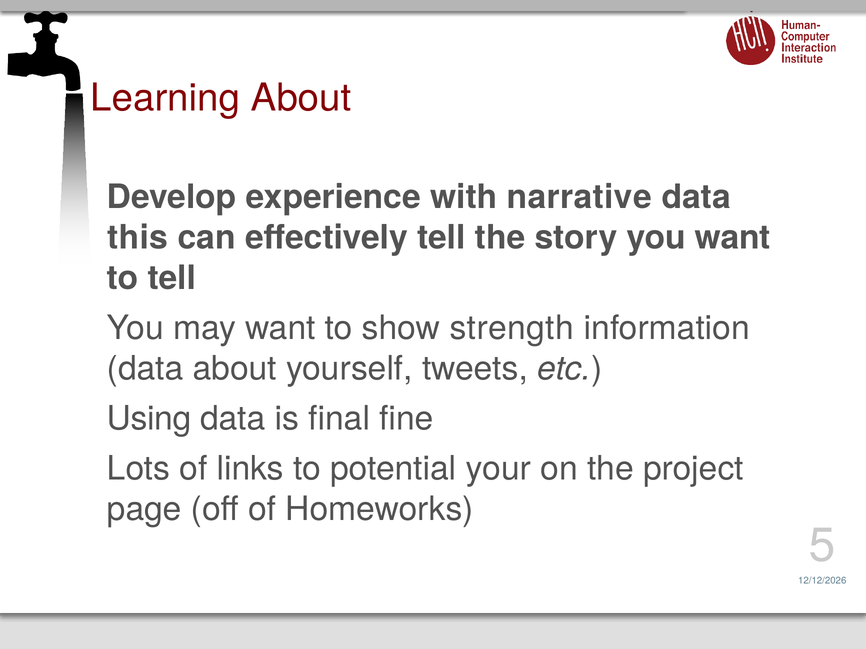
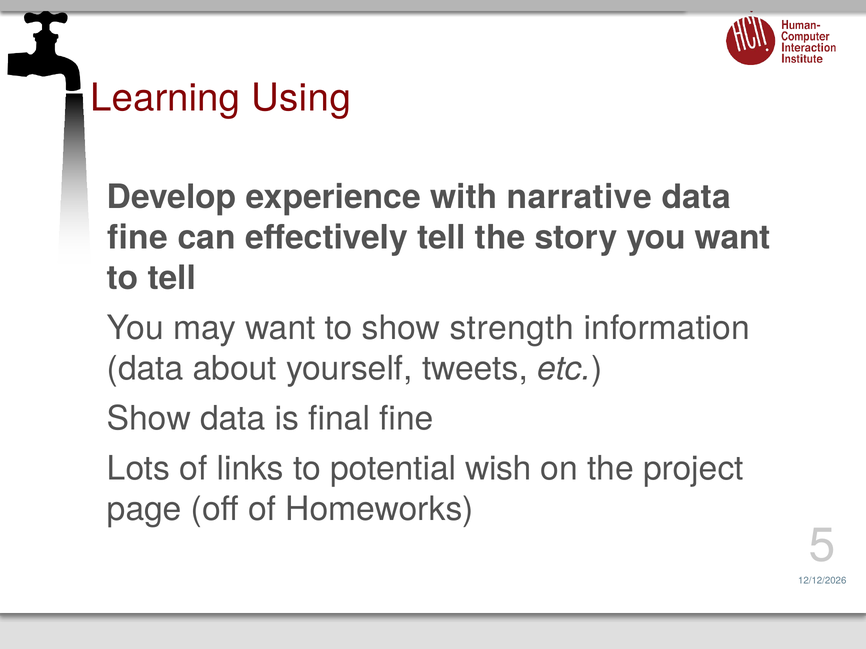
Learning About: About -> Using (301, 98)
this: this -> fine (138, 238)
Using: Using -> Show (149, 419)
your: your -> wish (499, 469)
